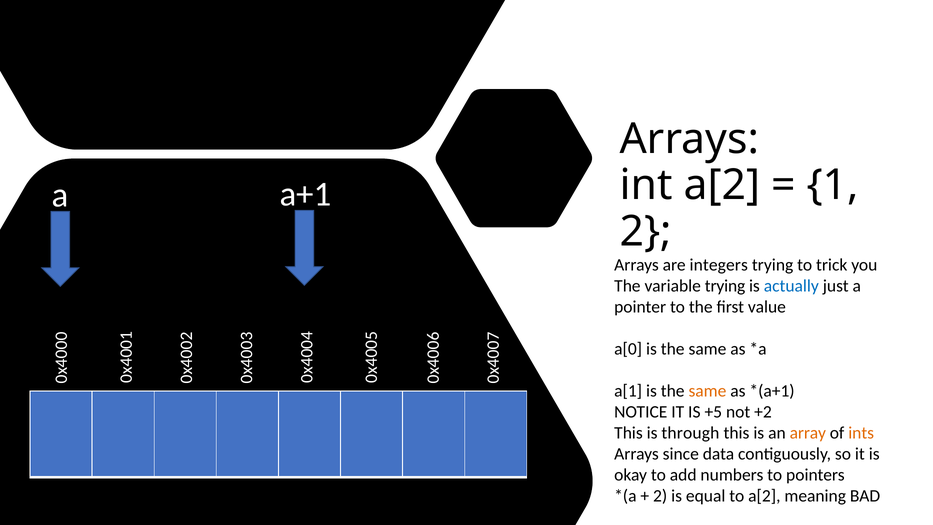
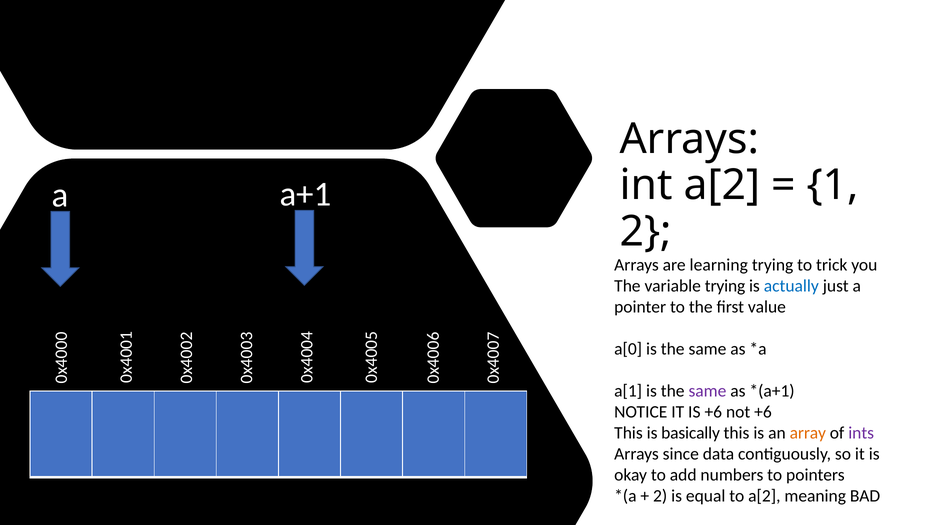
integers: integers -> learning (719, 265)
same colour: orange -> purple (707, 391)
IS +5: +5 -> +6 (713, 412)
not +2: +2 -> +6 (763, 412)
through: through -> basically (691, 433)
ints colour: orange -> purple (861, 433)
